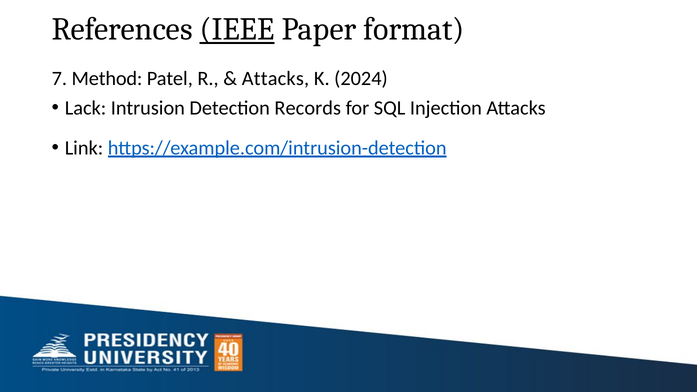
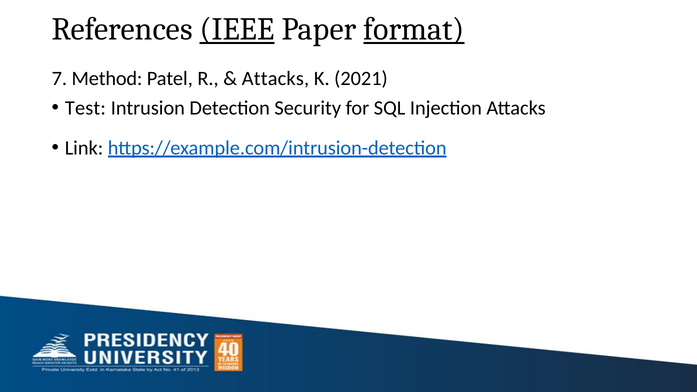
format underline: none -> present (414, 29)
2024: 2024 -> 2021 (361, 79)
Lack: Lack -> Test (85, 108)
Records: Records -> Security (308, 108)
